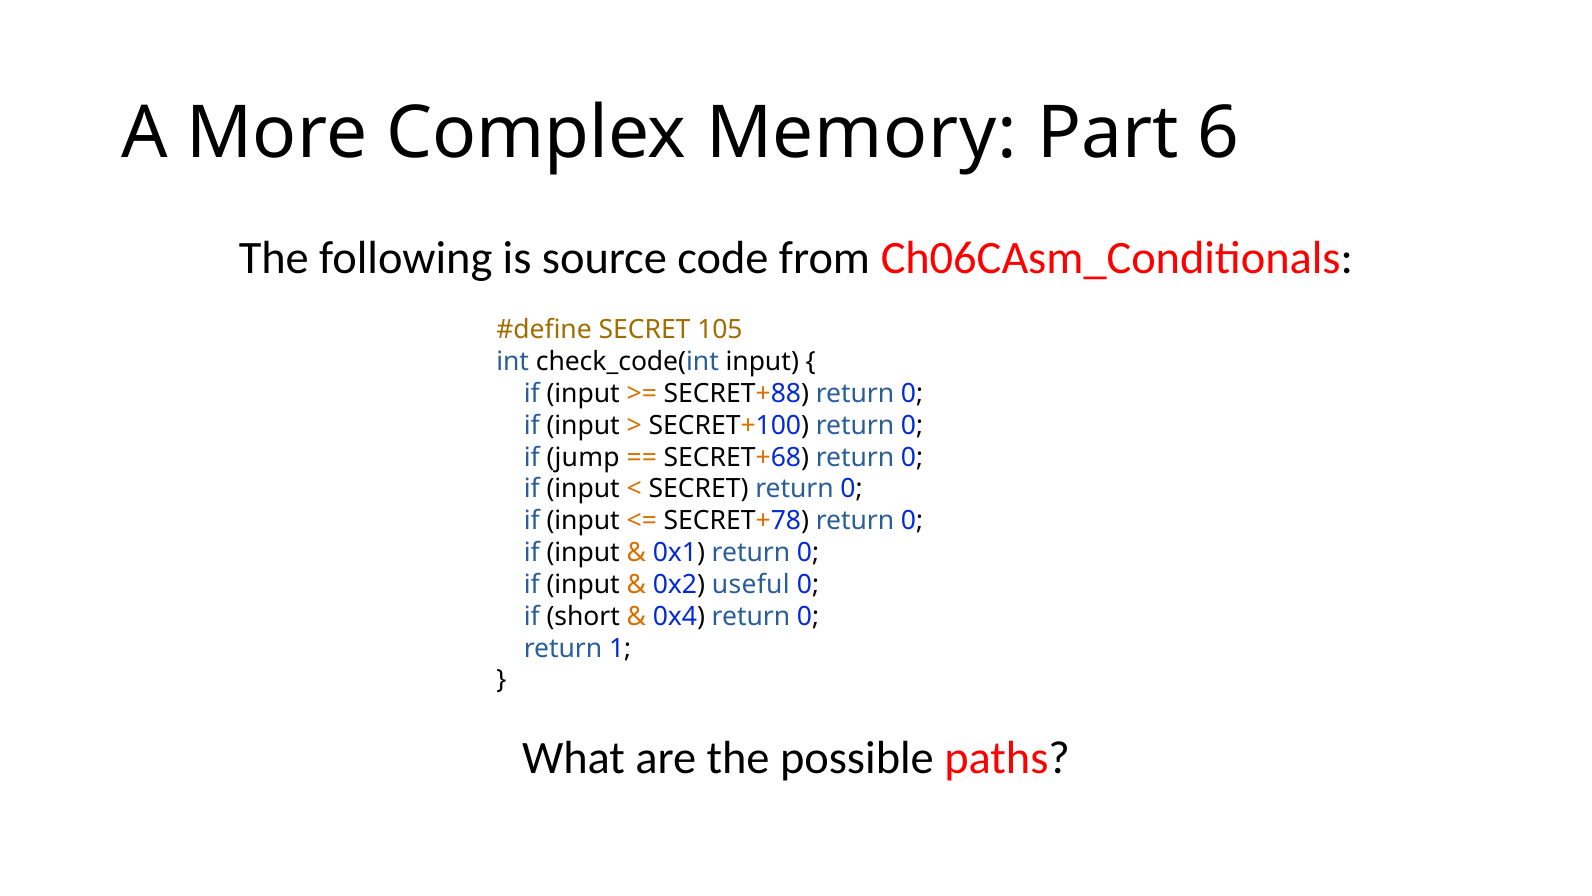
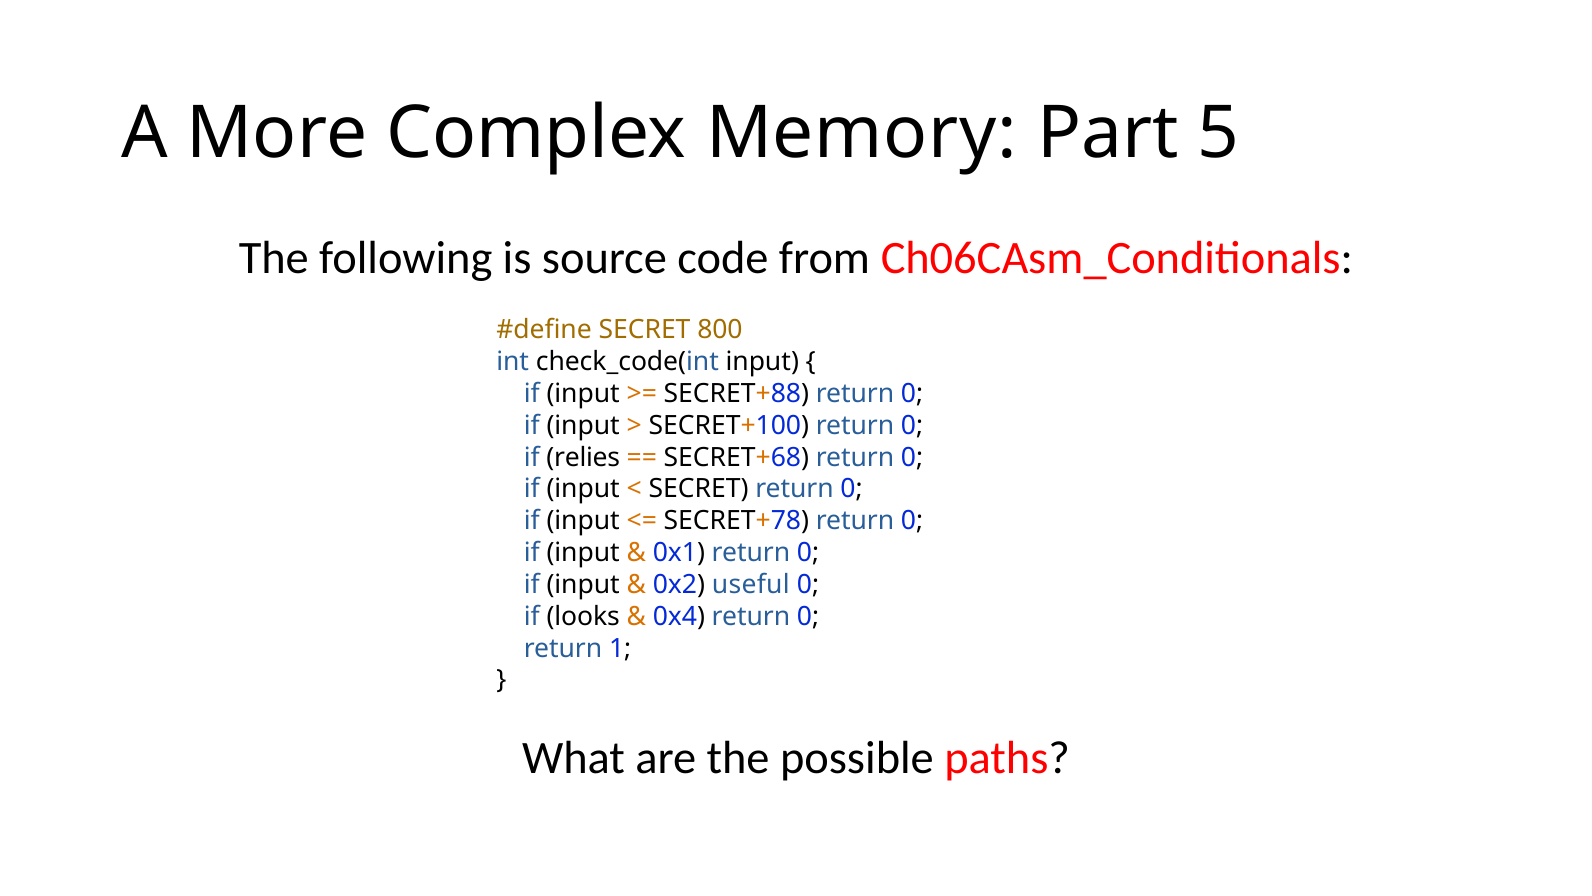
6: 6 -> 5 (1218, 134)
105: 105 -> 800 (720, 330)
jump: jump -> relies (583, 457)
short: short -> looks (583, 616)
